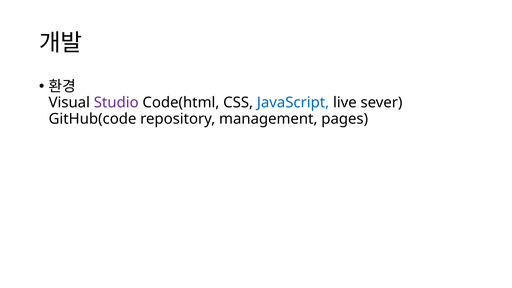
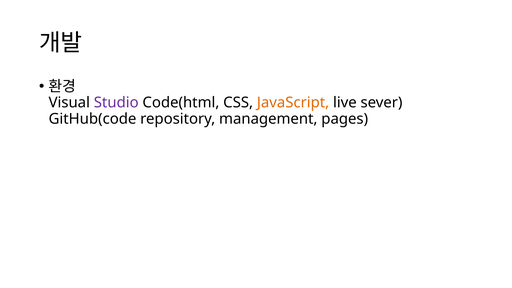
JavaScript colour: blue -> orange (293, 103)
